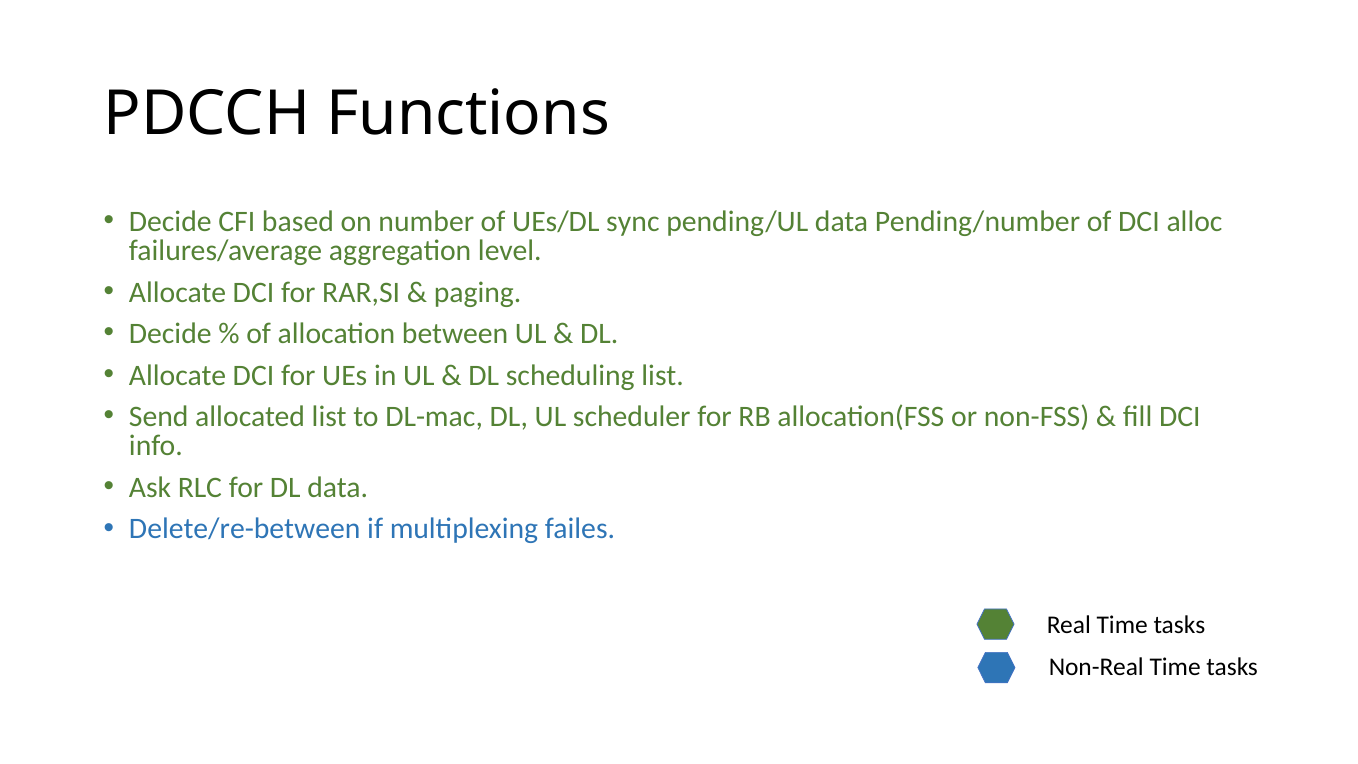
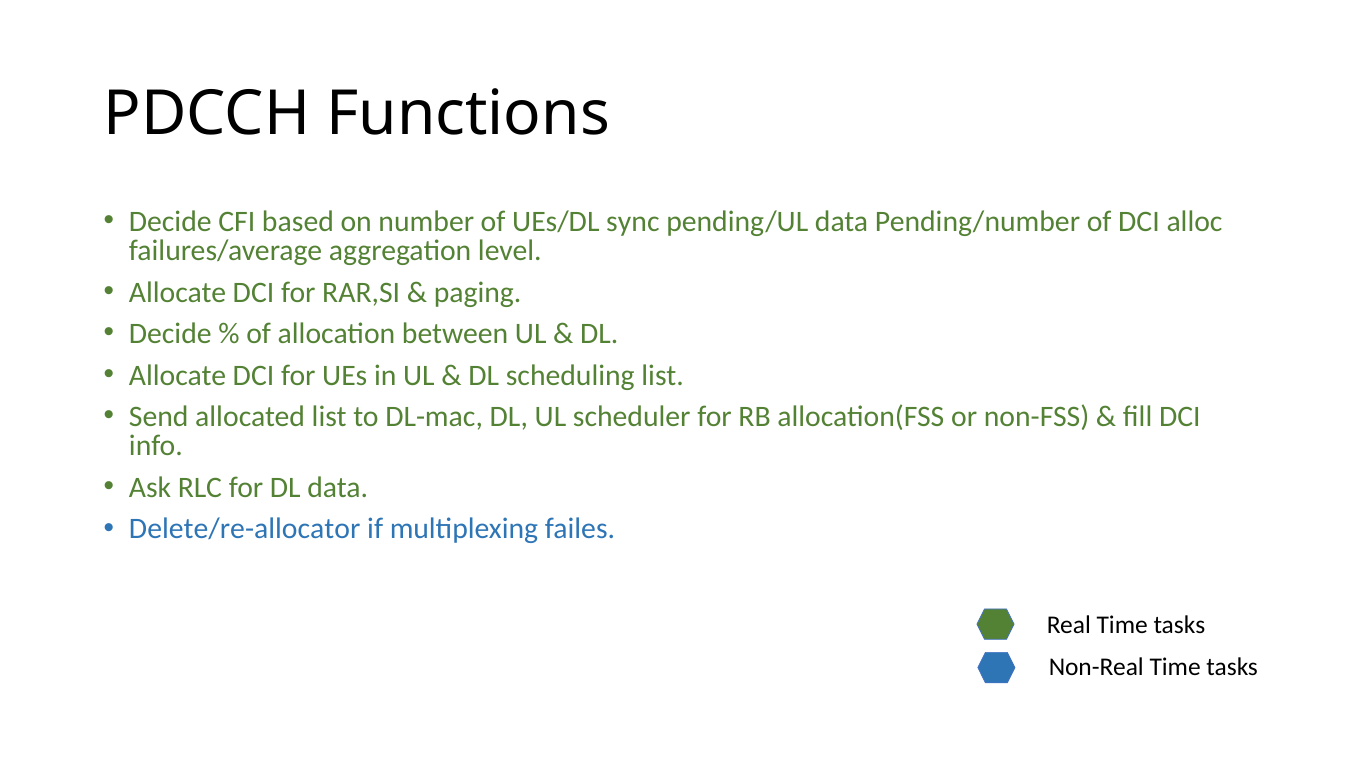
Delete/re-between: Delete/re-between -> Delete/re-allocator (245, 529)
